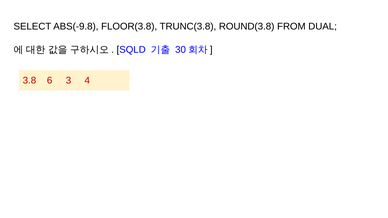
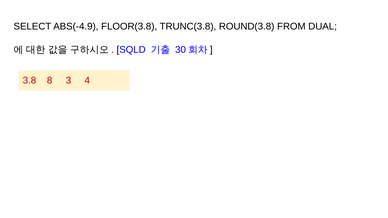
ABS(-9.8: ABS(-9.8 -> ABS(-4.9 (76, 27)
6: 6 -> 8 (50, 81)
